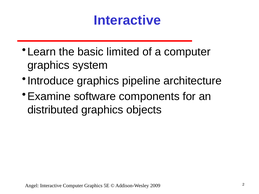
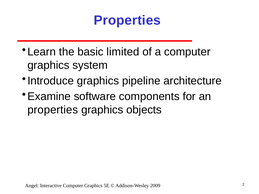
Interactive: Interactive -> Properties (127, 20)
distributed: distributed -> properties (53, 110)
